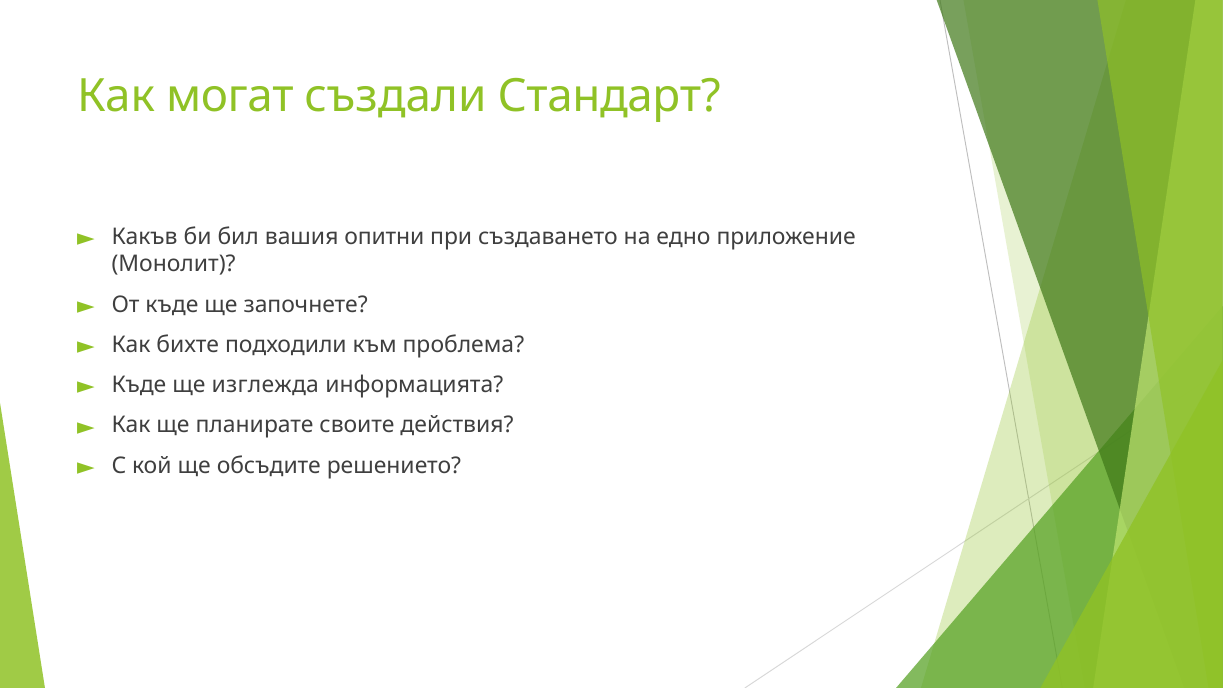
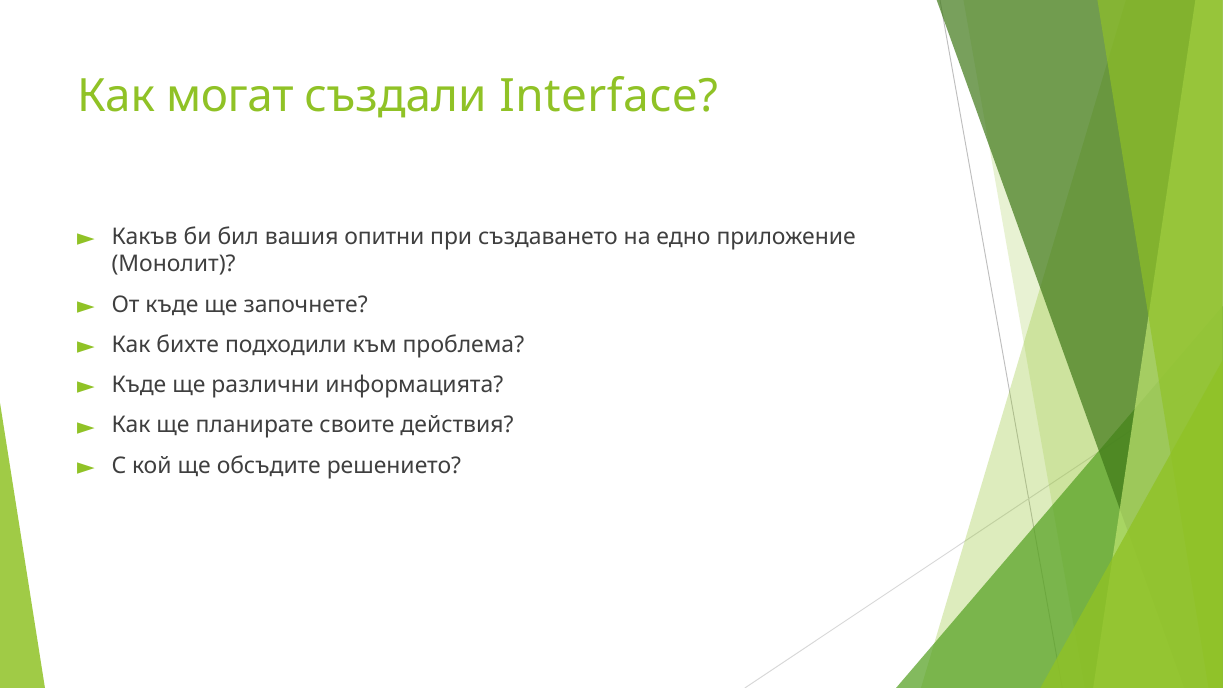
Стандарт: Стандарт -> Interface (609, 96)
изглежда: изглежда -> различни (265, 385)
